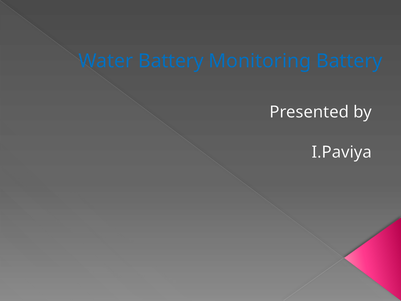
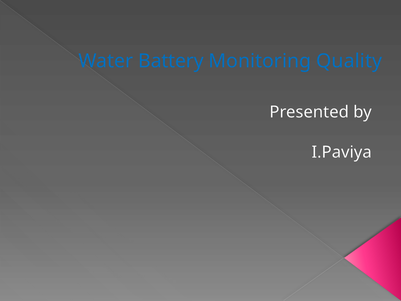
Monitoring Battery: Battery -> Quality (349, 61)
